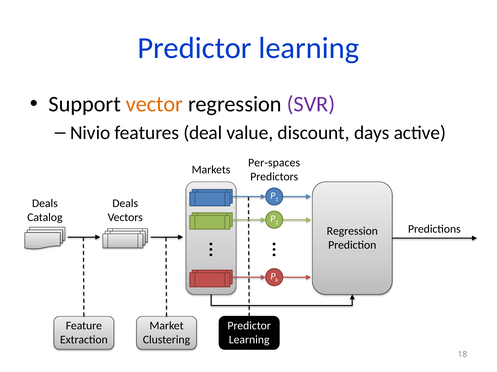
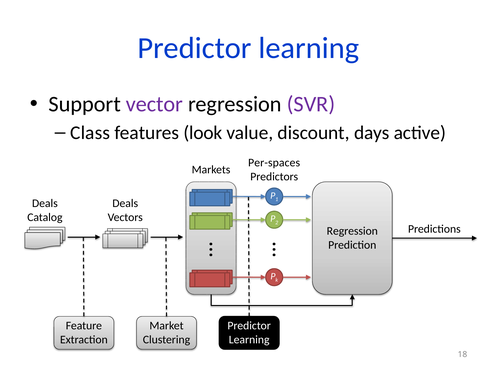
vector colour: orange -> purple (154, 104)
Nivio: Nivio -> Class (90, 133)
deal: deal -> look (203, 133)
